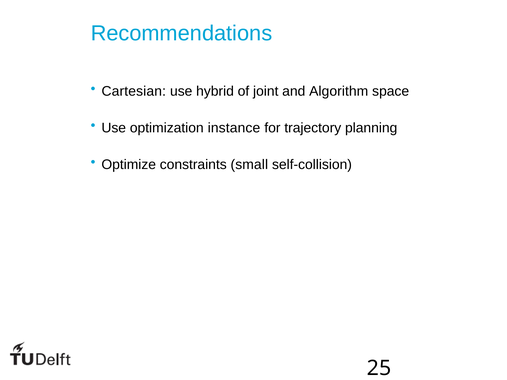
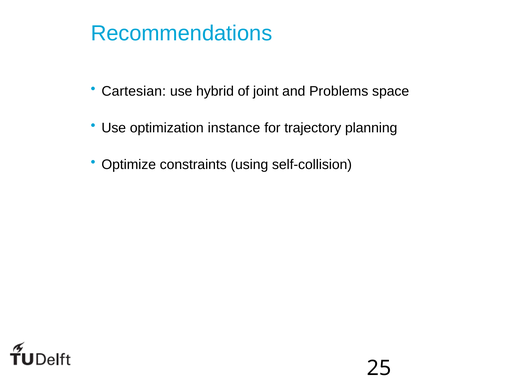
Algorithm: Algorithm -> Problems (339, 91)
small: small -> using (249, 165)
